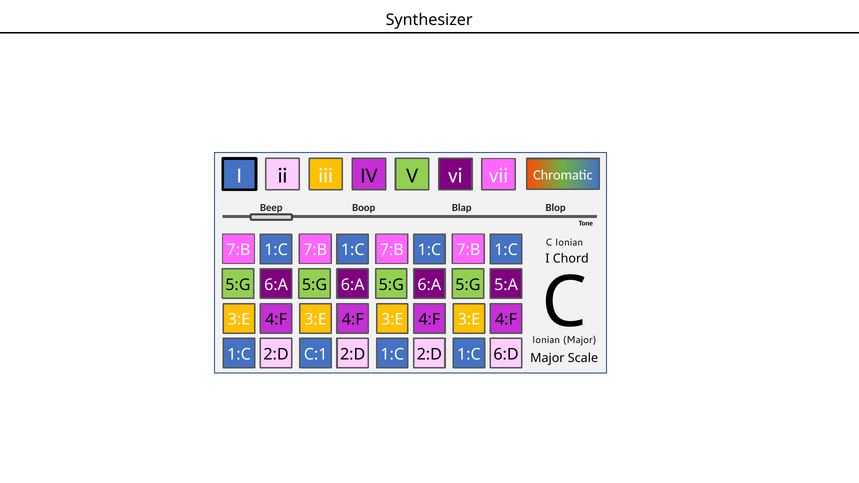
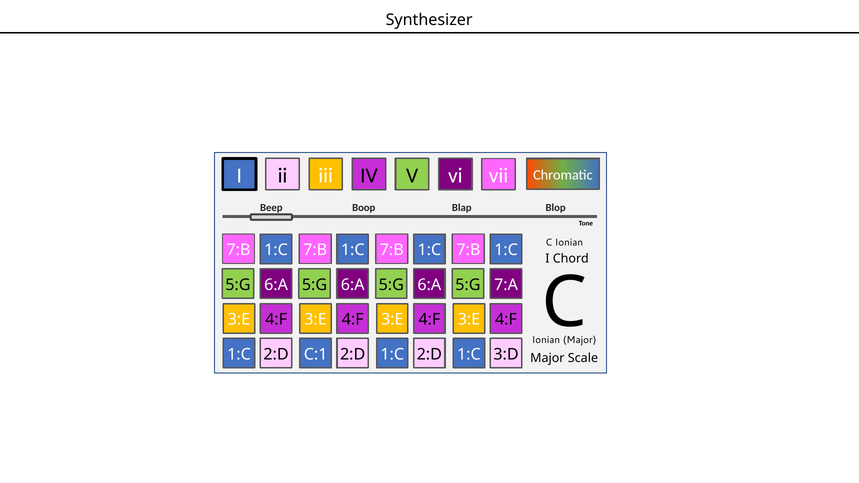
5:A: 5:A -> 7:A (506, 285)
6:D: 6:D -> 3:D (506, 354)
